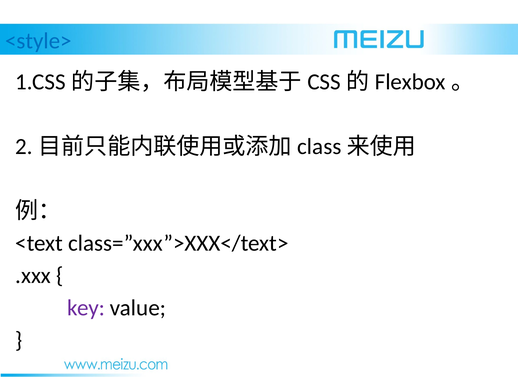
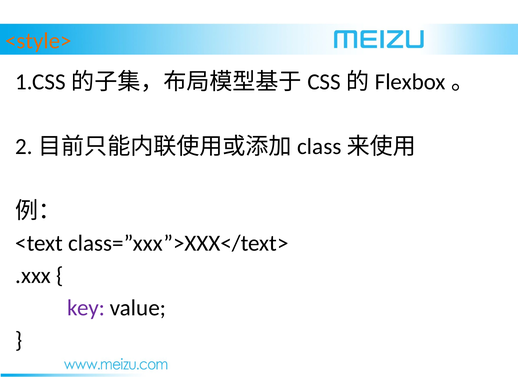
<style> colour: blue -> orange (38, 41)
